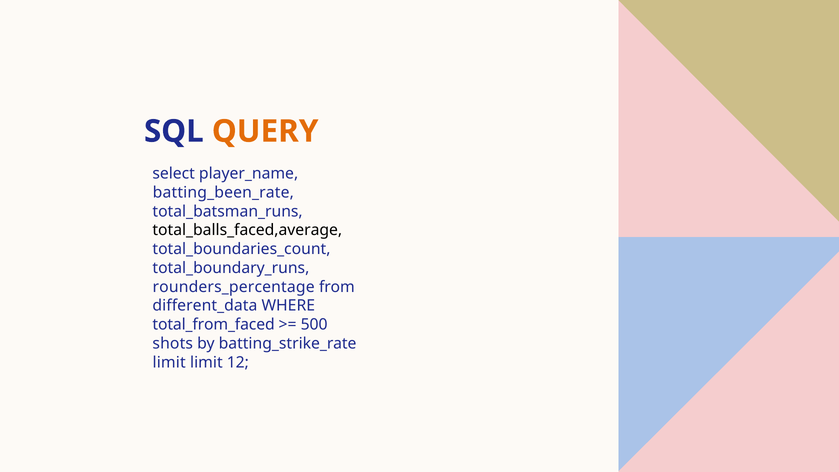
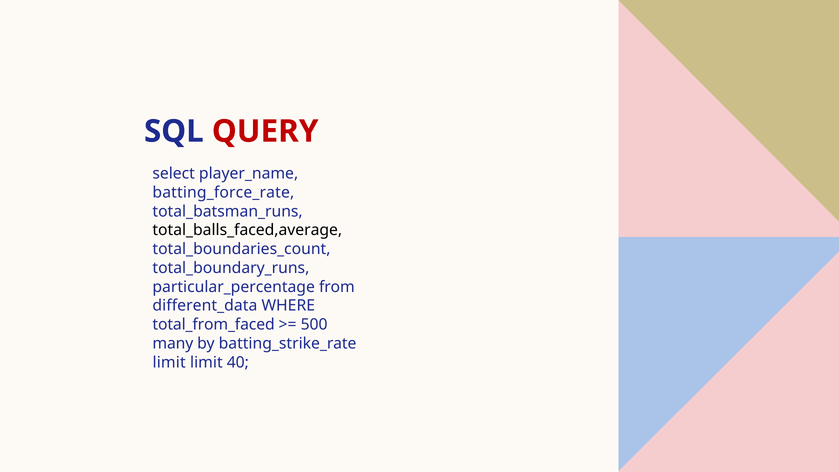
QUERY colour: orange -> red (265, 131)
batting_been_rate: batting_been_rate -> batting_force_rate (223, 193)
rounders_percentage: rounders_percentage -> particular_percentage (234, 287)
shots: shots -> many (173, 344)
12: 12 -> 40 (238, 362)
